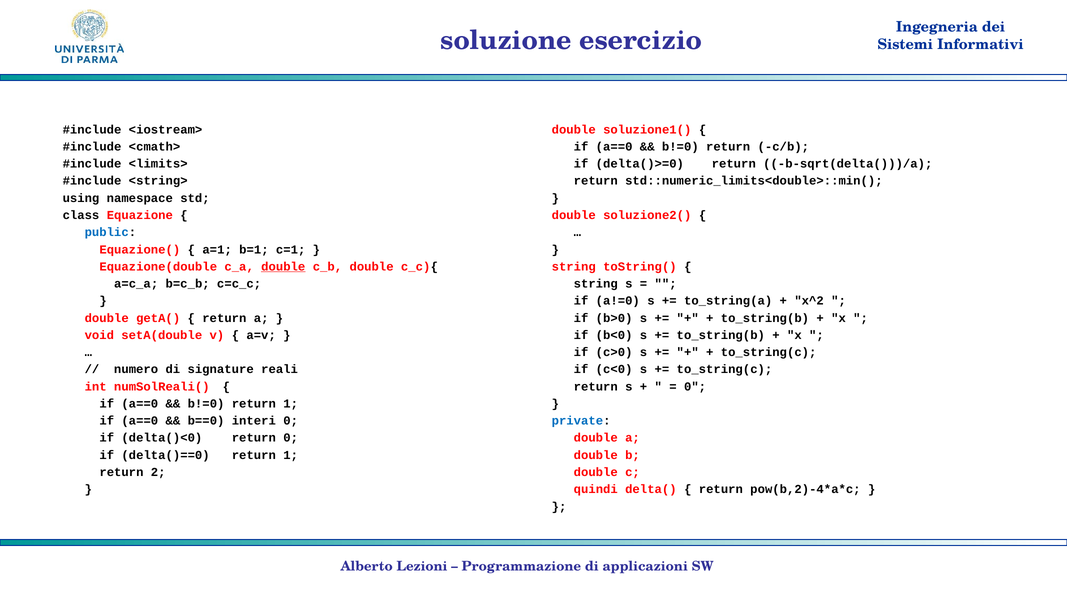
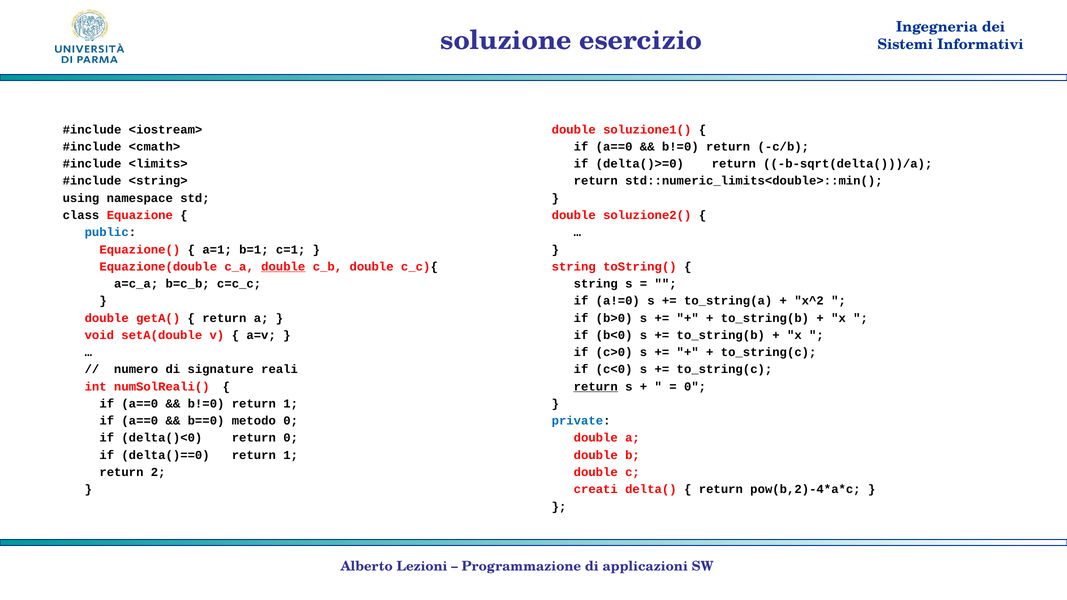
return underline: none -> present (596, 387)
interi: interi -> metodo (254, 421)
quindi: quindi -> creati (596, 490)
